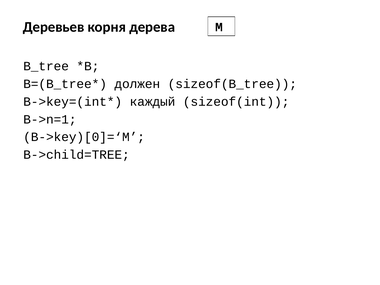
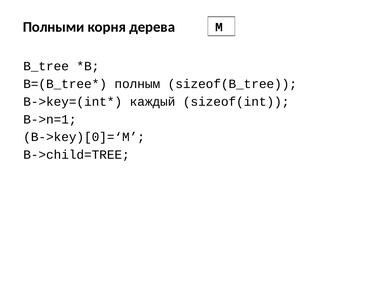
Деревьев: Деревьев -> Полными (54, 27)
должен: должен -> полным (137, 84)
